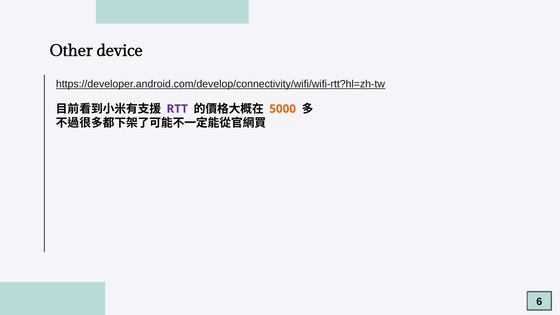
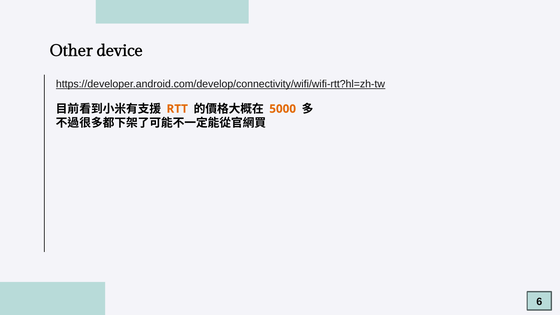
RTT colour: purple -> orange (177, 109)
